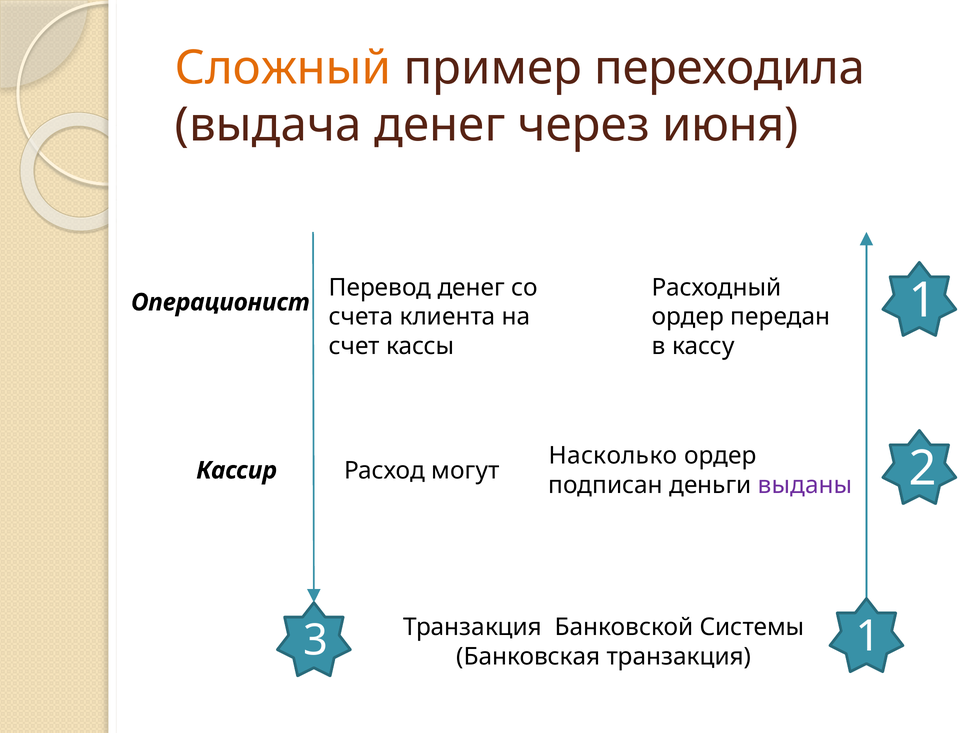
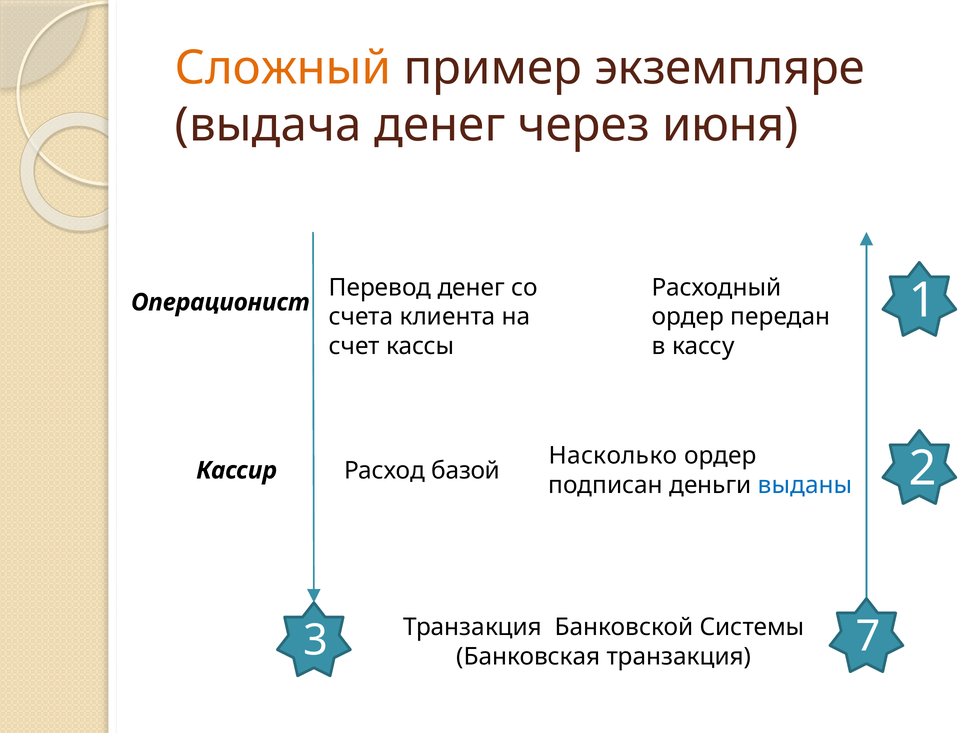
переходила: переходила -> экземпляре (730, 68)
могут: могут -> базой (466, 470)
выданы colour: purple -> blue (805, 485)
транзакция 1: 1 -> 7 (868, 636)
